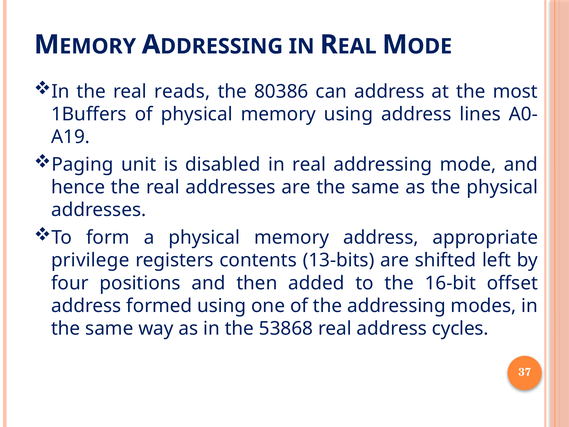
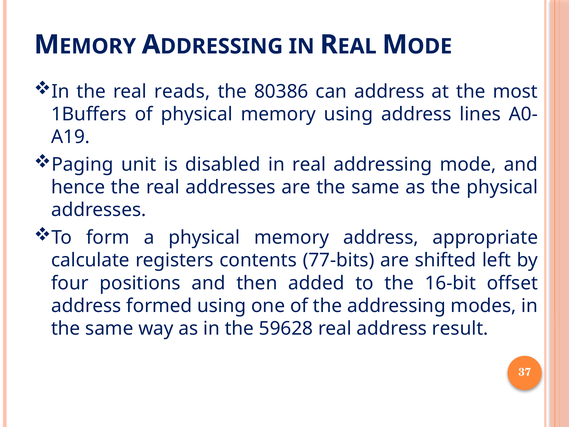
privilege: privilege -> calculate (90, 260)
13-bits: 13-bits -> 77-bits (339, 260)
53868: 53868 -> 59628 (286, 328)
cycles: cycles -> result (460, 328)
